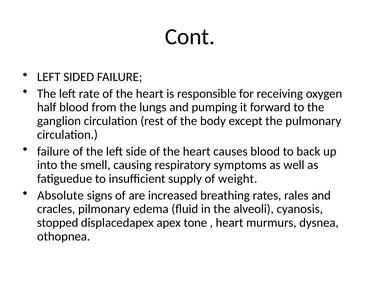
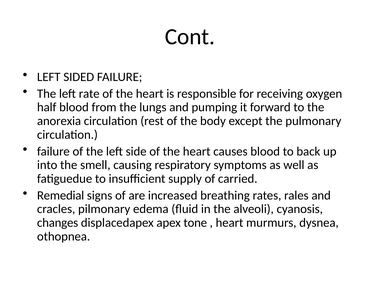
ganglion: ganglion -> anorexia (59, 121)
weight: weight -> carried (238, 179)
Absolute: Absolute -> Remedial (61, 195)
stopped: stopped -> changes (58, 223)
